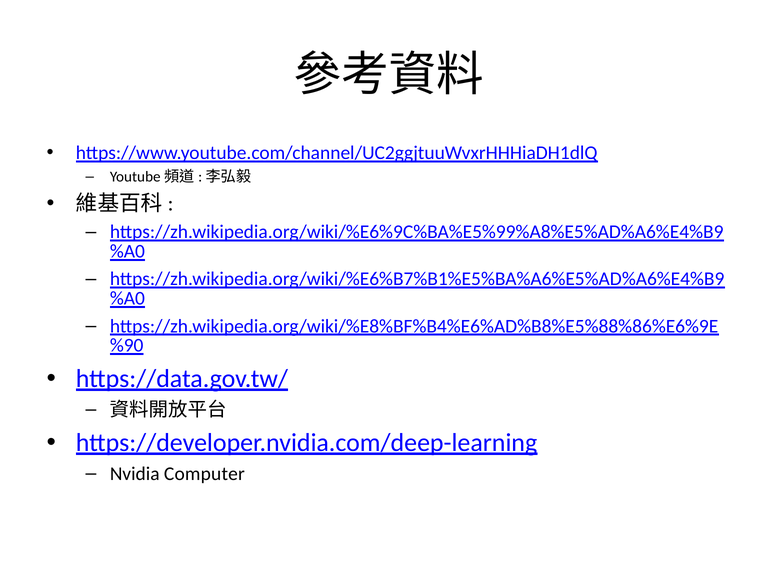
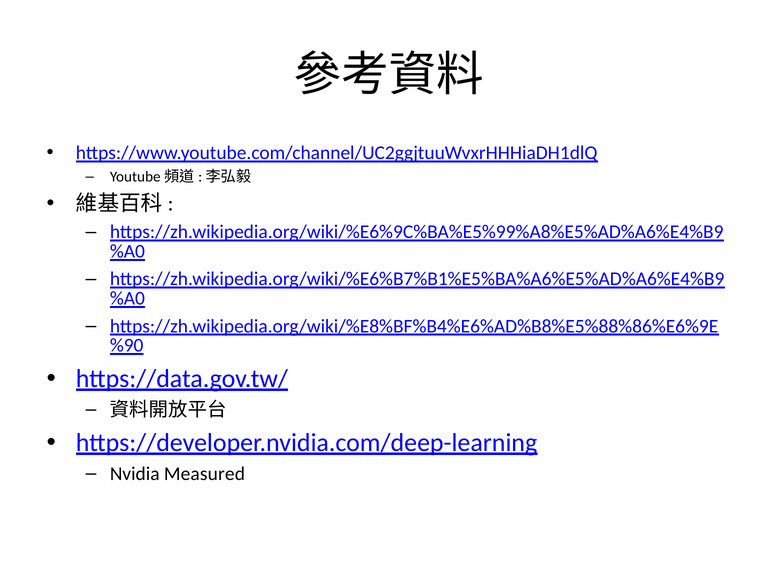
Computer: Computer -> Measured (204, 474)
